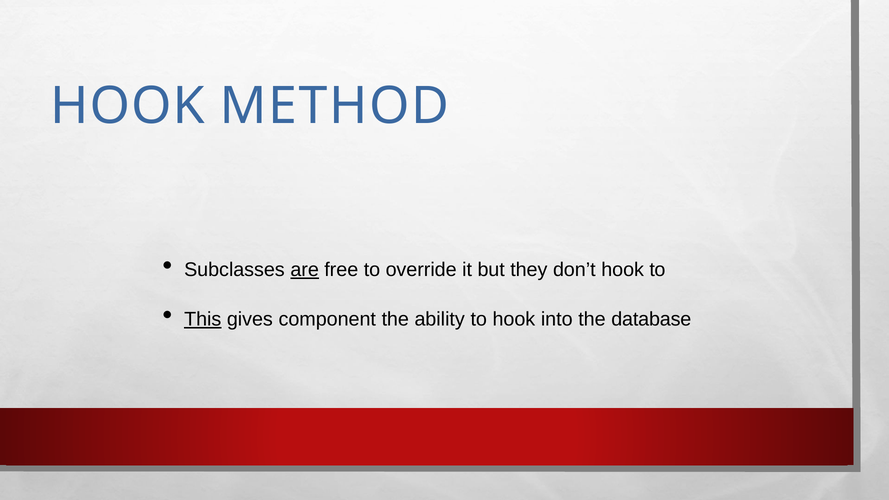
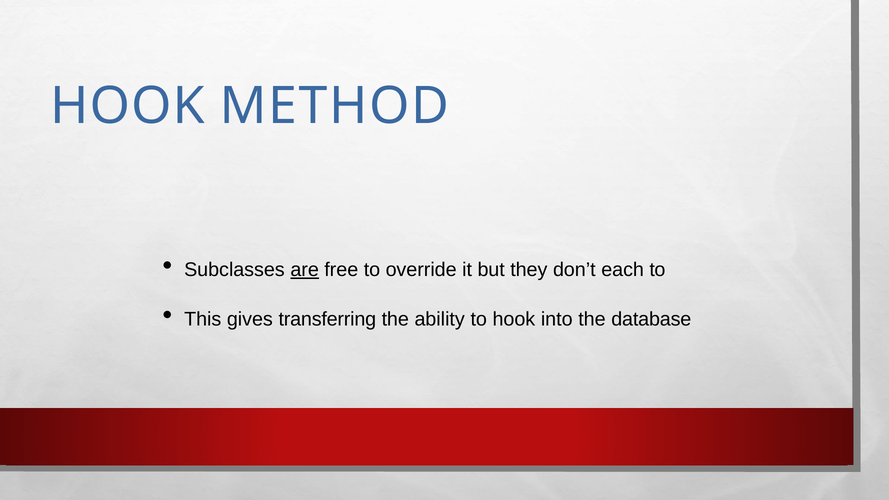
don’t hook: hook -> each (623, 270)
This underline: present -> none (203, 319)
component: component -> transferring (327, 319)
